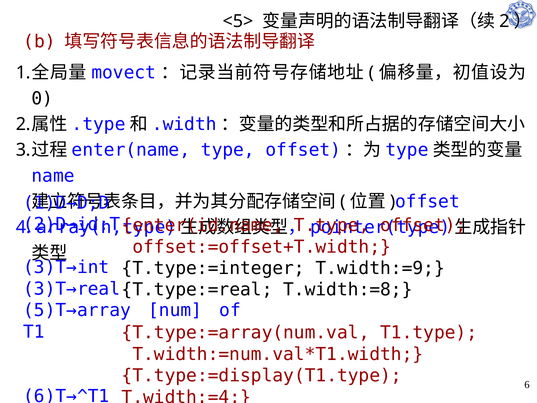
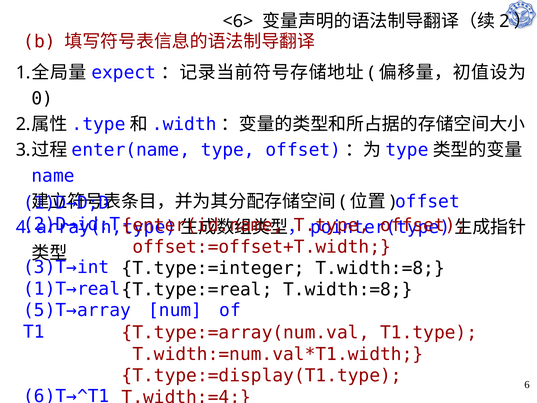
<5>: <5> -> <6> (238, 21)
movect: movect -> expect (124, 73)
T.type:=integer T.width:=9: T.width:=9 -> T.width:=8 (380, 268)
3)T→real: 3)T→real -> 1)T→real (72, 289)
